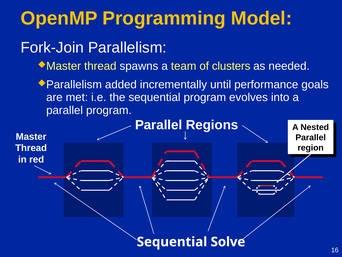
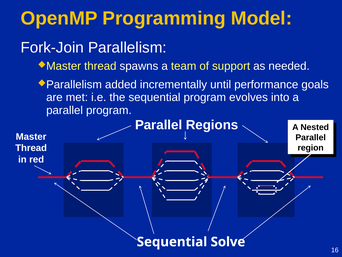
clusters: clusters -> support (231, 66)
